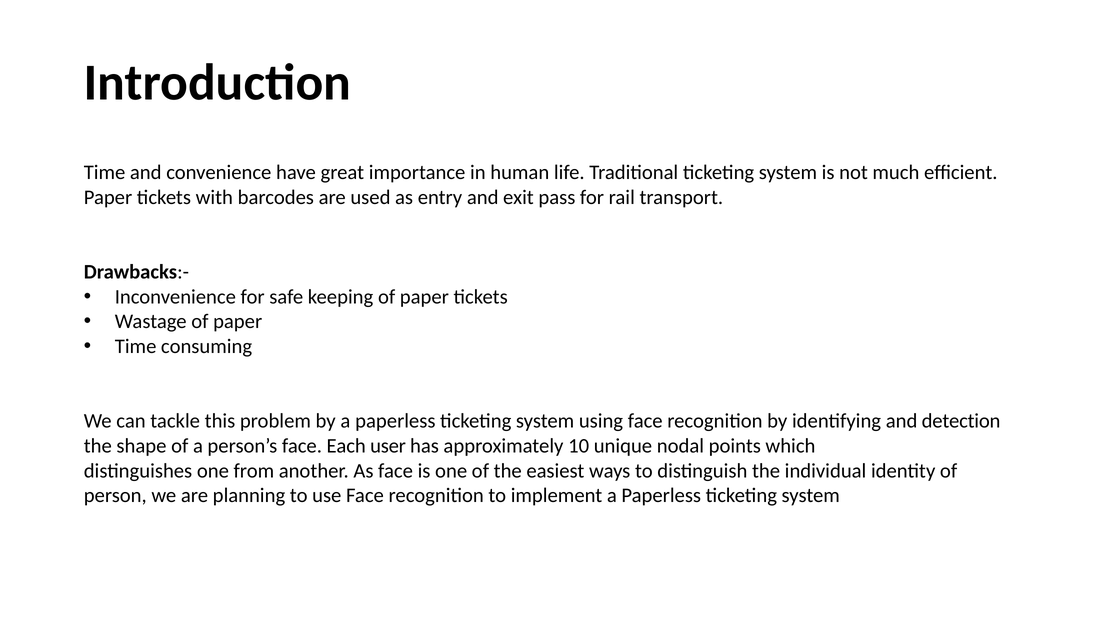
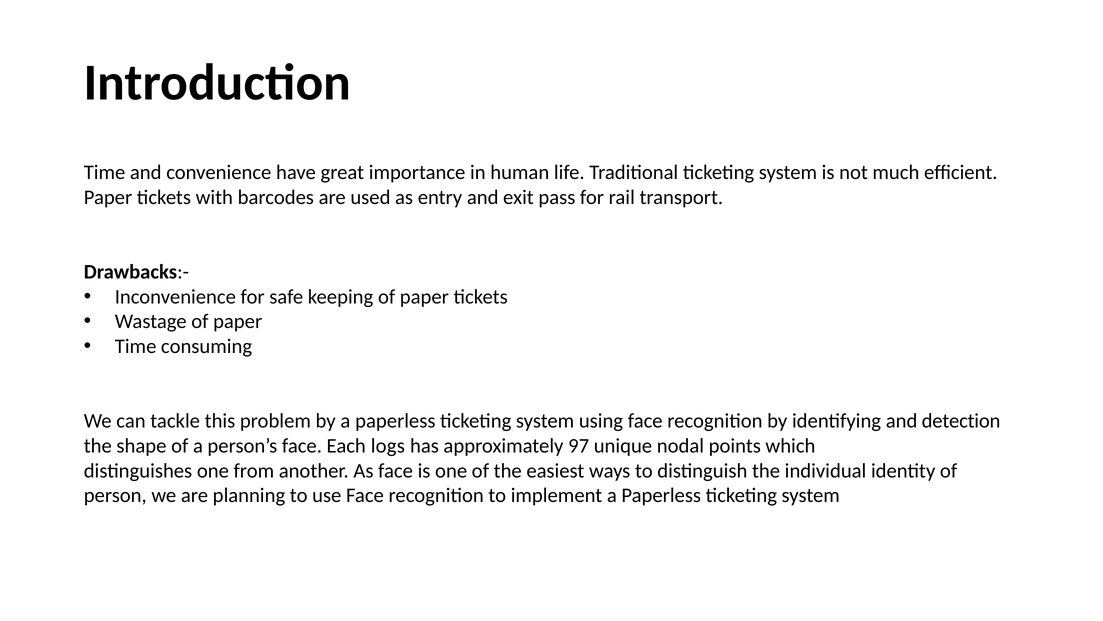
user: user -> logs (388, 445)
10: 10 -> 97 (579, 445)
